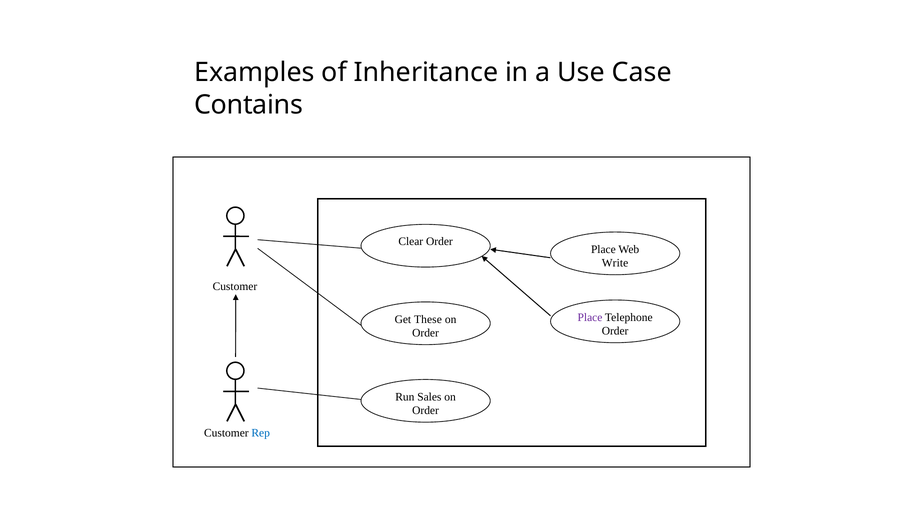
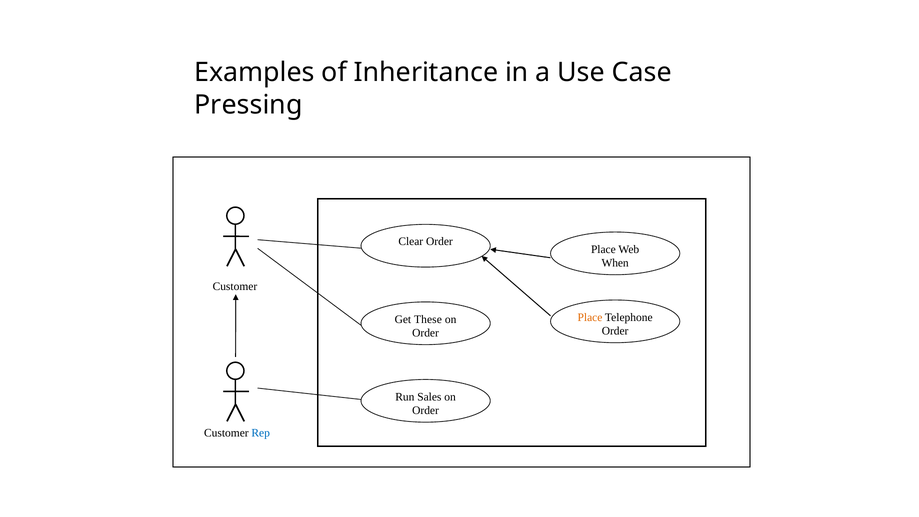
Contains: Contains -> Pressing (248, 105)
Write: Write -> When (615, 263)
Place colour: purple -> orange (590, 317)
